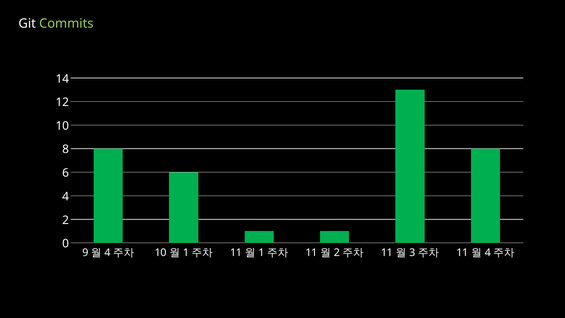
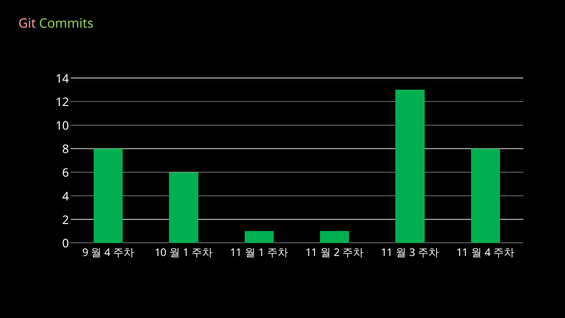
Git colour: white -> pink (27, 24)
